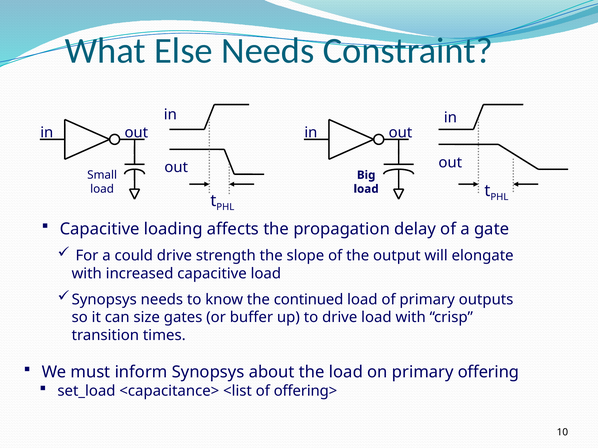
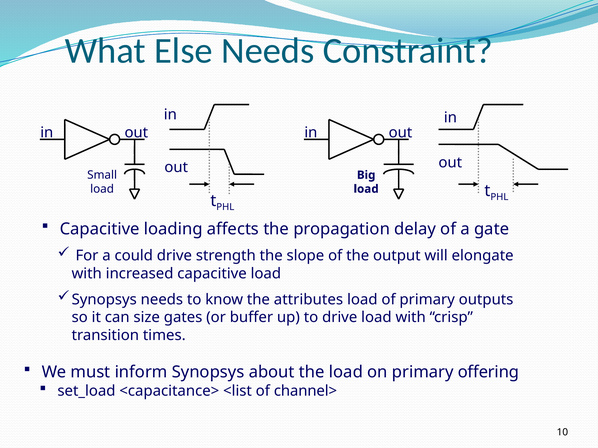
continued: continued -> attributes (308, 300)
offering>: offering> -> channel> (305, 391)
